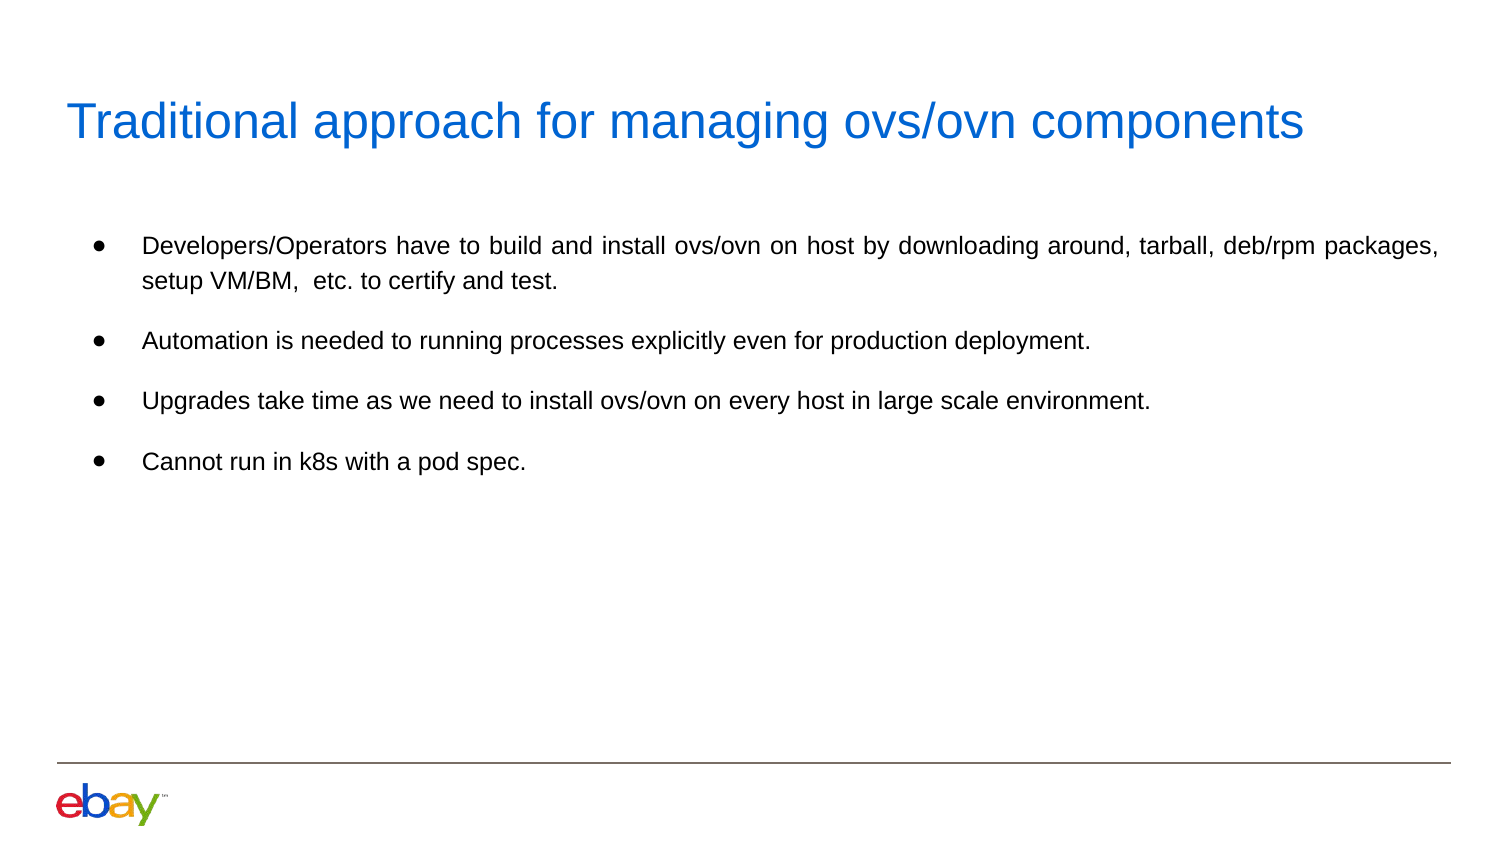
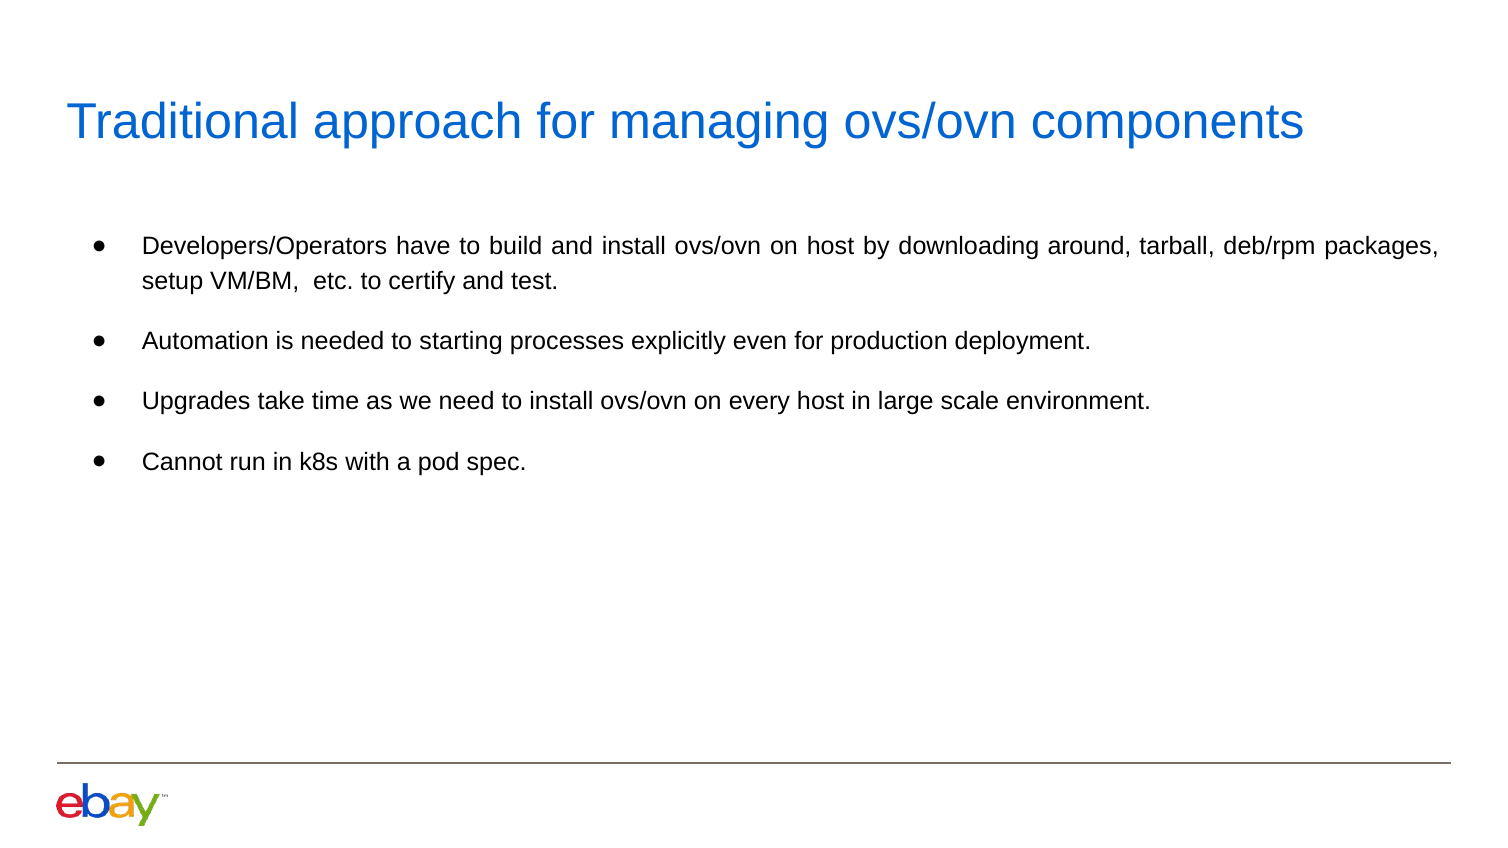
running: running -> starting (461, 342)
